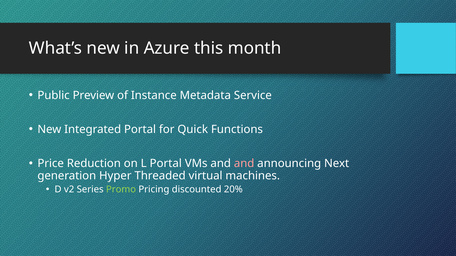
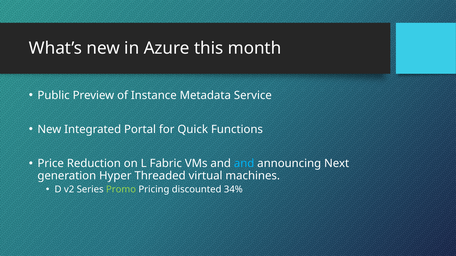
L Portal: Portal -> Fabric (166, 164)
and colour: pink -> light blue (244, 164)
20%: 20% -> 34% (233, 190)
